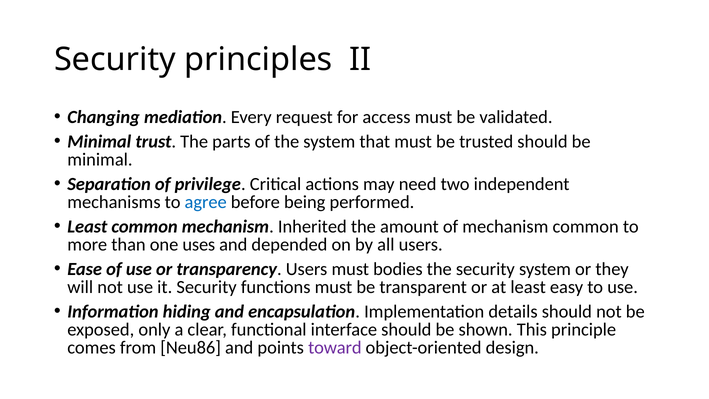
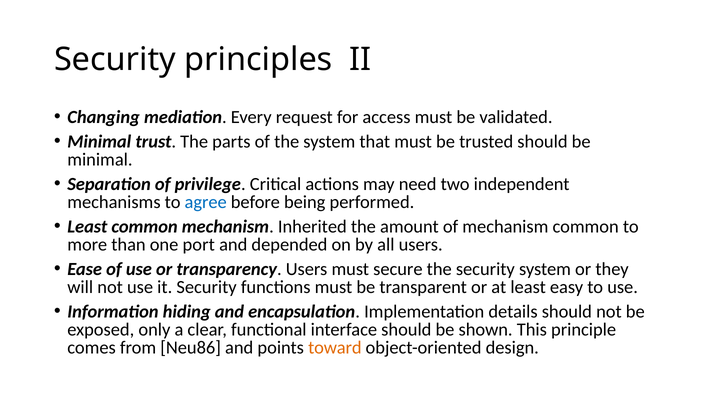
uses: uses -> port (199, 245)
bodies: bodies -> secure (398, 269)
toward colour: purple -> orange (335, 348)
